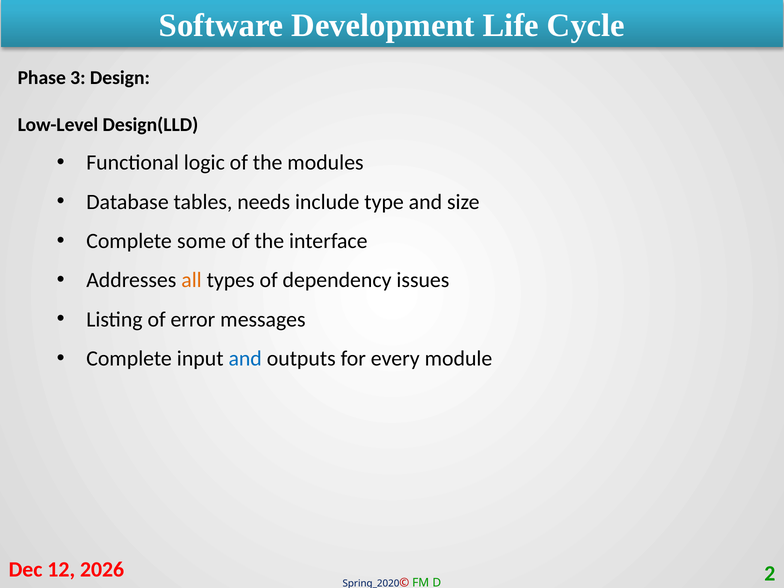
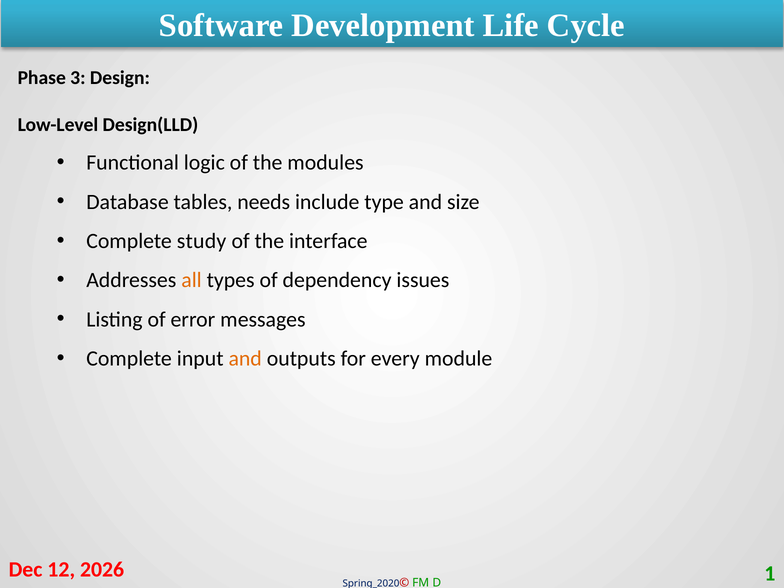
some: some -> study (202, 241)
and colour: blue -> orange (245, 359)
2: 2 -> 1 (770, 574)
